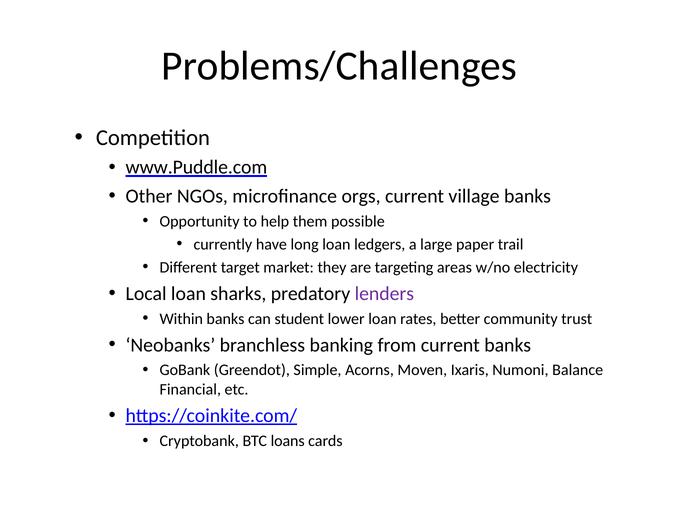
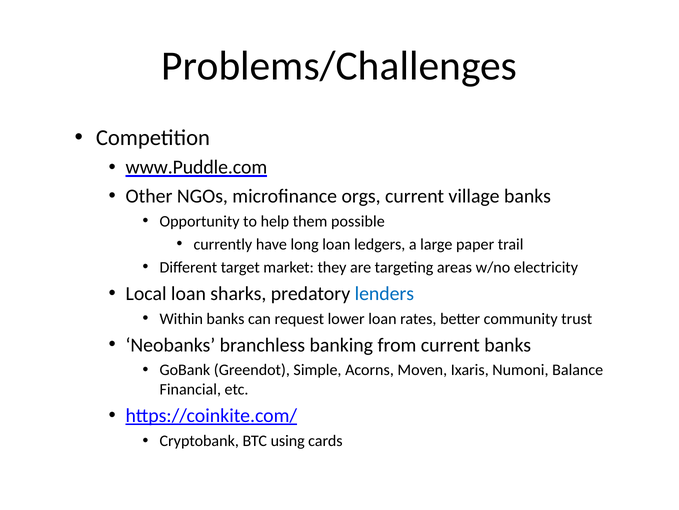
lenders colour: purple -> blue (384, 293)
student: student -> request (299, 318)
loans: loans -> using (288, 441)
